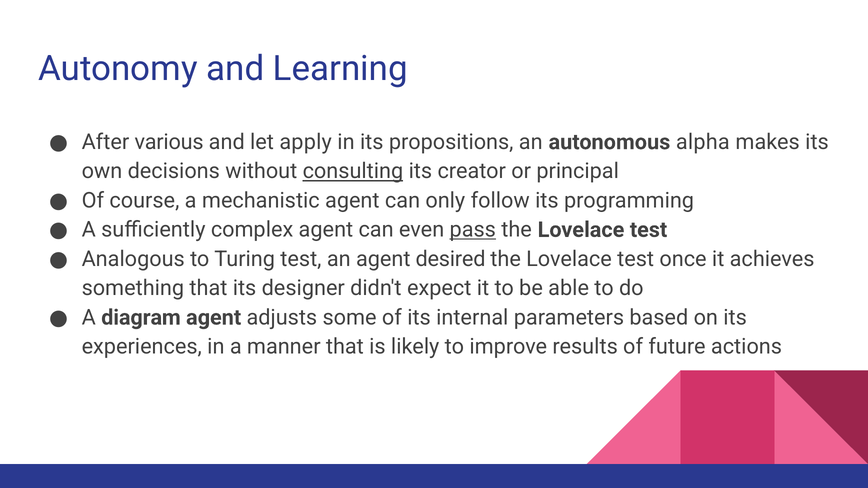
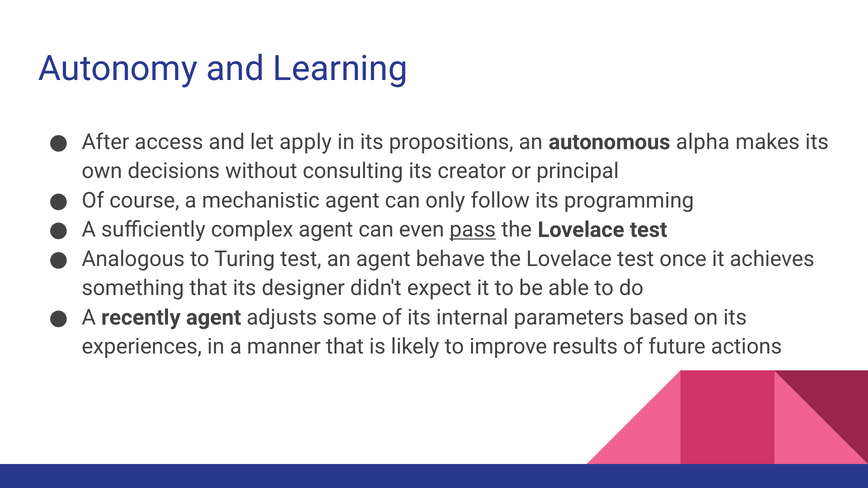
various: various -> access (169, 142)
consulting underline: present -> none (353, 171)
desired: desired -> behave (450, 259)
diagram: diagram -> recently (141, 318)
